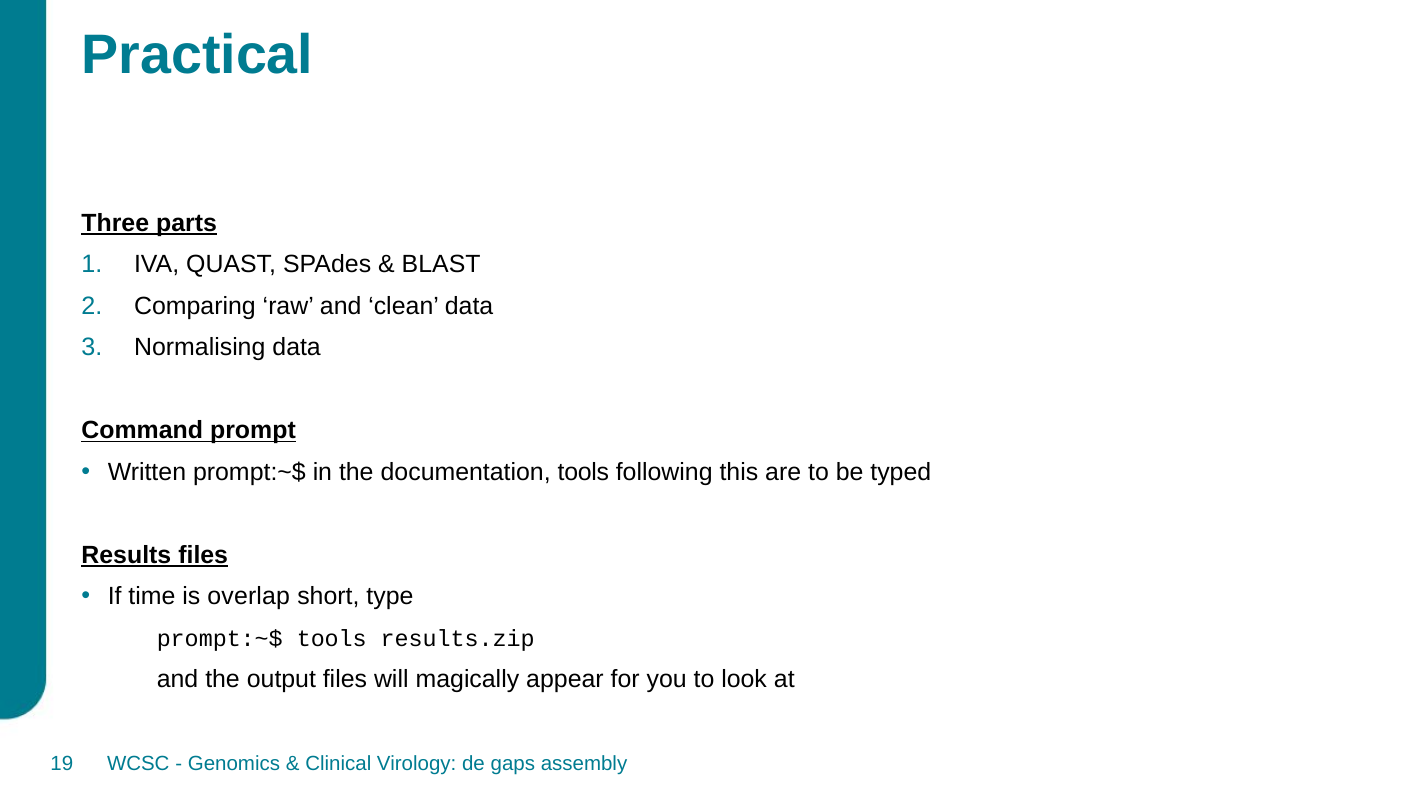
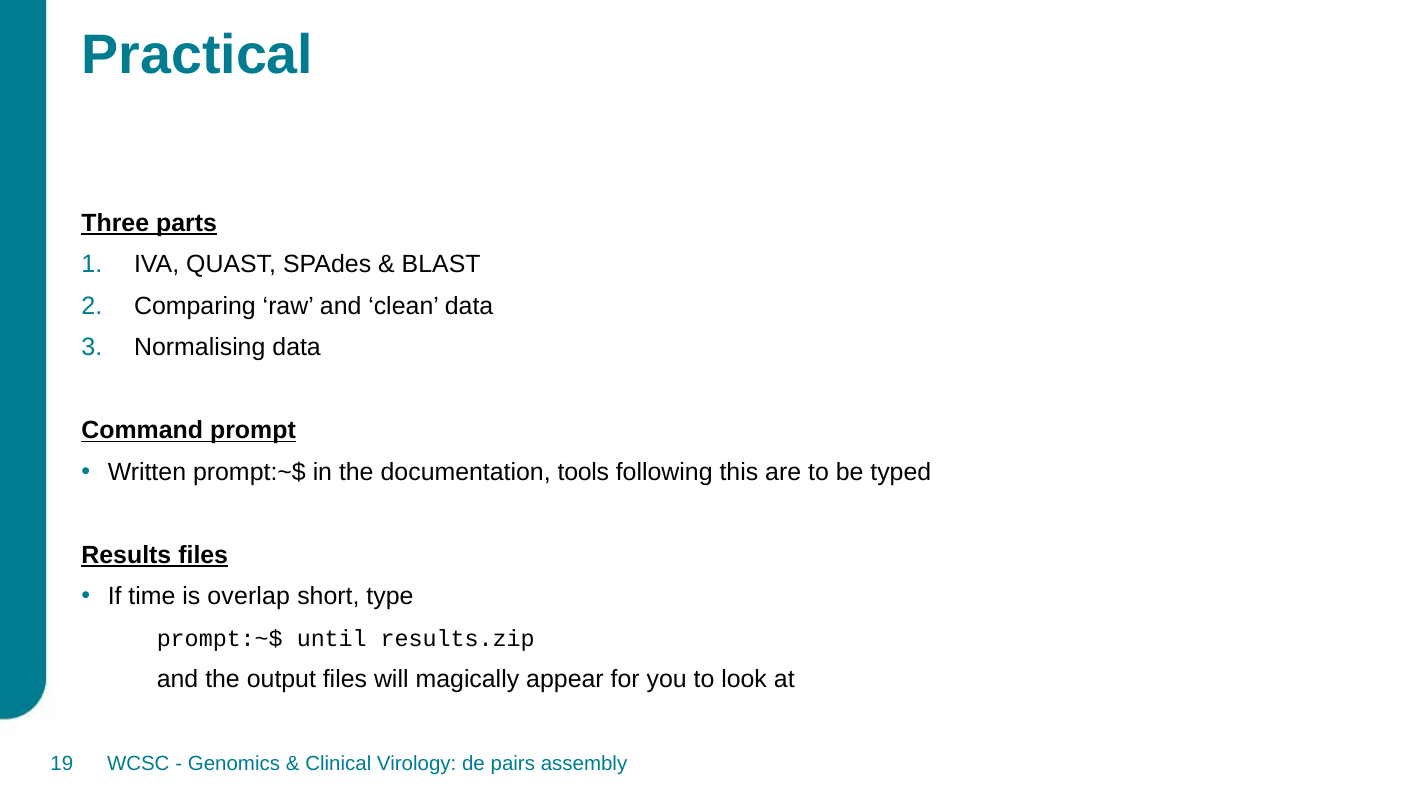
prompt:~$ tools: tools -> until (332, 638)
gaps: gaps -> pairs (513, 764)
